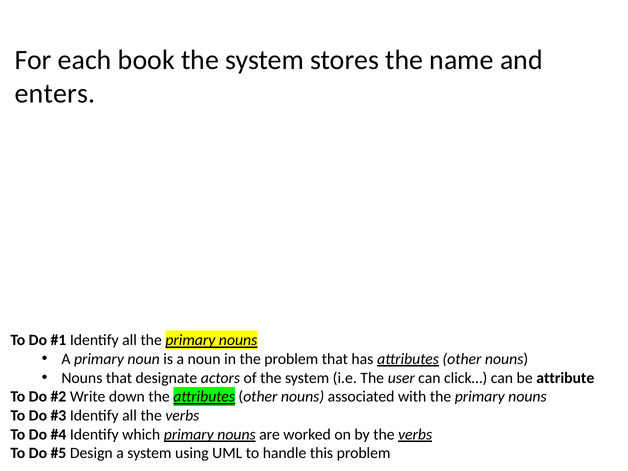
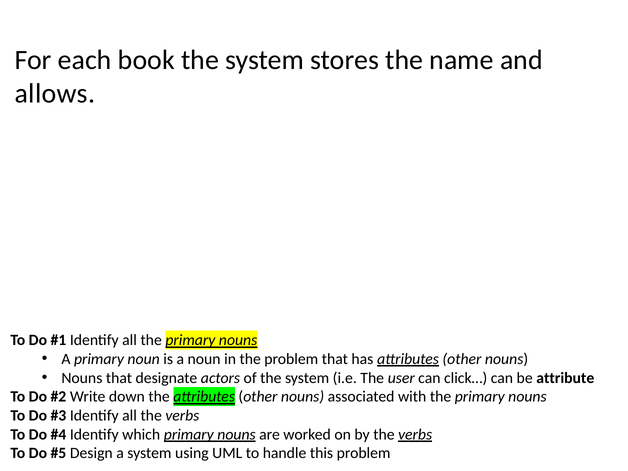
enters: enters -> allows (55, 94)
